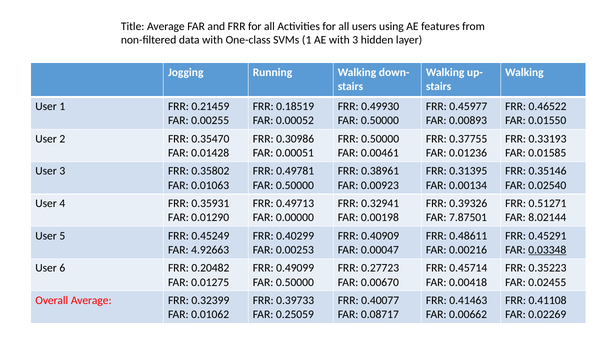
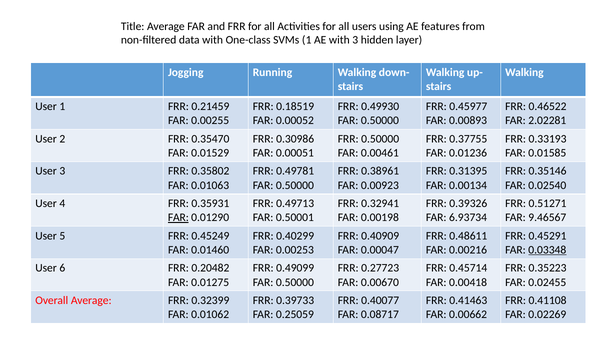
0.01550: 0.01550 -> 2.02281 (547, 121)
0.01428: 0.01428 -> 0.01529 (210, 153)
FAR underline: none -> present (178, 218)
0.00000: 0.00000 -> 0.50001 (295, 218)
7.87501: 7.87501 -> 6.93734 (468, 218)
8.02144: 8.02144 -> 9.46567 (547, 218)
4.92663: 4.92663 -> 0.01460 (210, 250)
